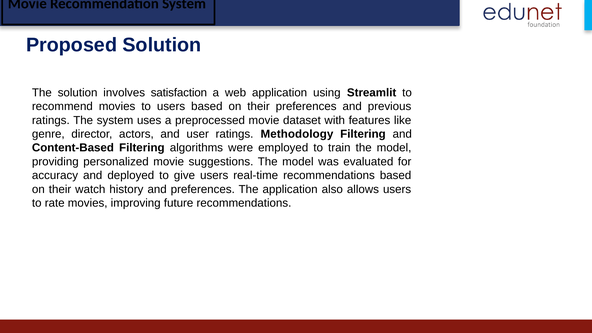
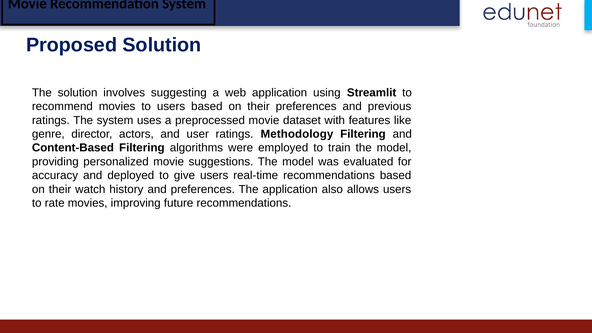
satisfaction: satisfaction -> suggesting (179, 93)
